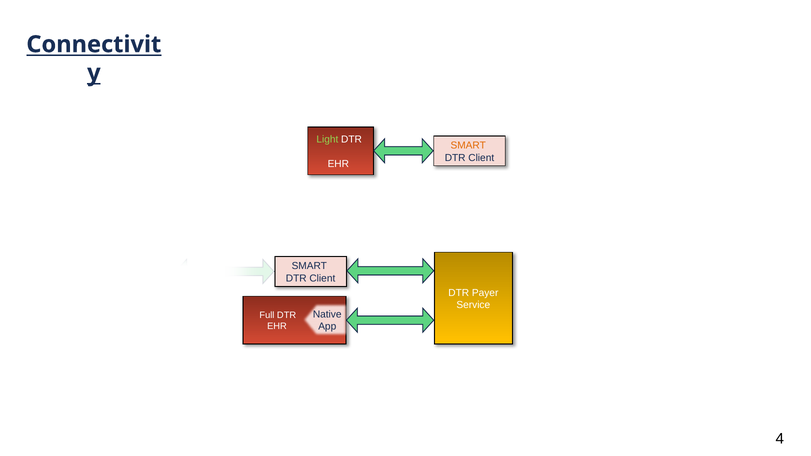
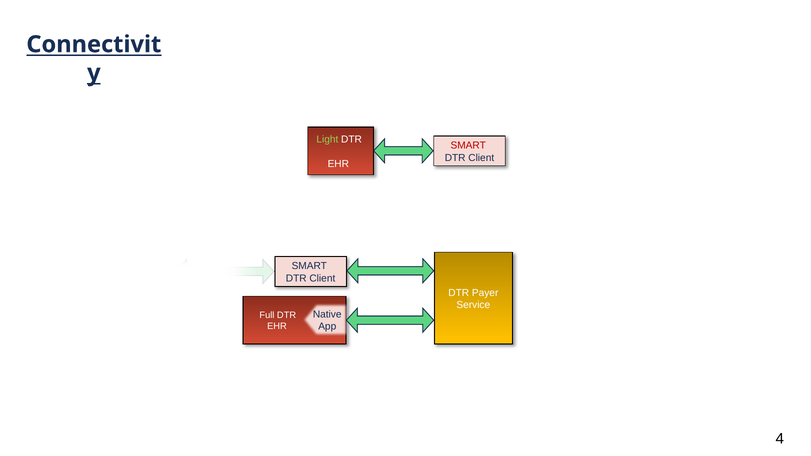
SMART colour: orange -> red (468, 146)
